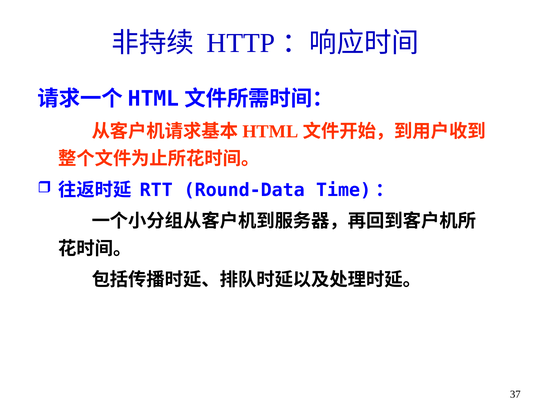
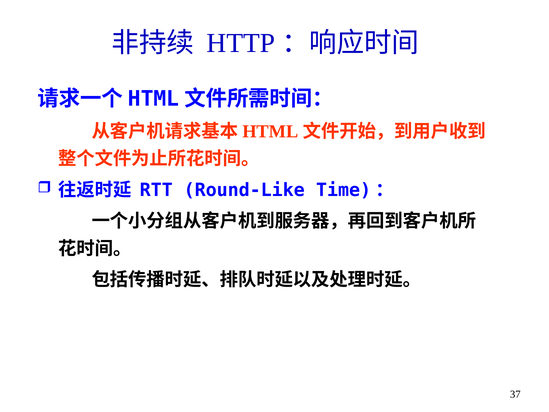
Round-Data: Round-Data -> Round-Like (244, 190)
